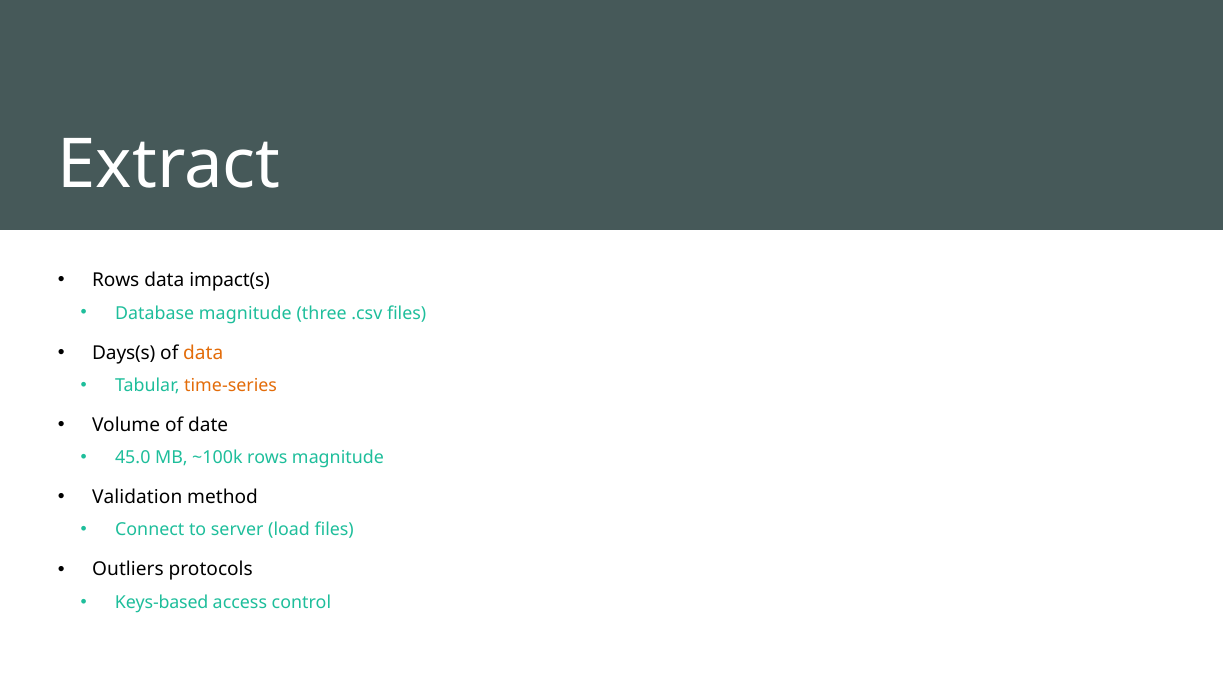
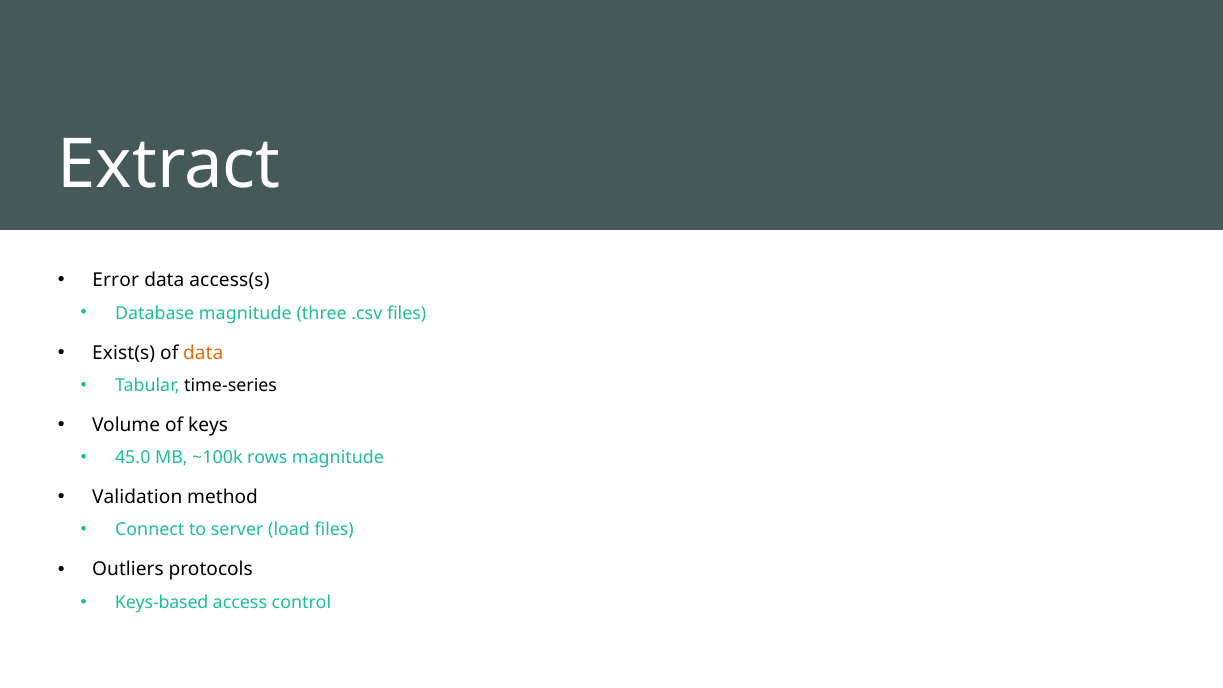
Rows: Rows -> Error (116, 280)
impact(s: impact(s -> access(s (229, 280)
Days(s: Days(s -> Exist(s (124, 353)
time-series colour: orange -> black (231, 385)
date: date -> keys (208, 425)
